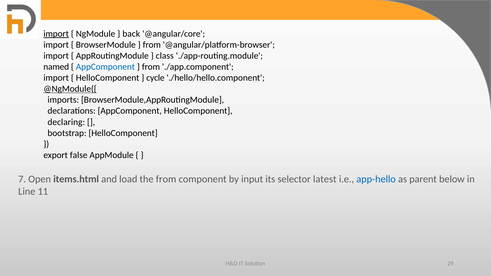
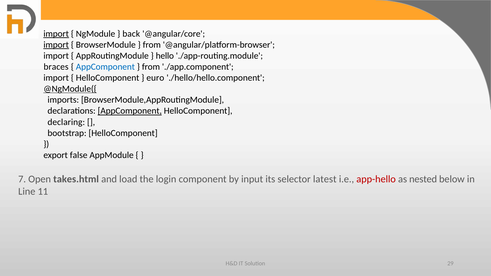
import underline: none -> present (56, 45)
class: class -> hello (165, 56)
named: named -> braces (56, 67)
cycle: cycle -> euro (155, 78)
AppComponent underline: none -> present (130, 111)
items.html: items.html -> takes.html (76, 179)
the from: from -> login (166, 179)
app-hello colour: blue -> red (376, 179)
parent: parent -> nested (423, 179)
